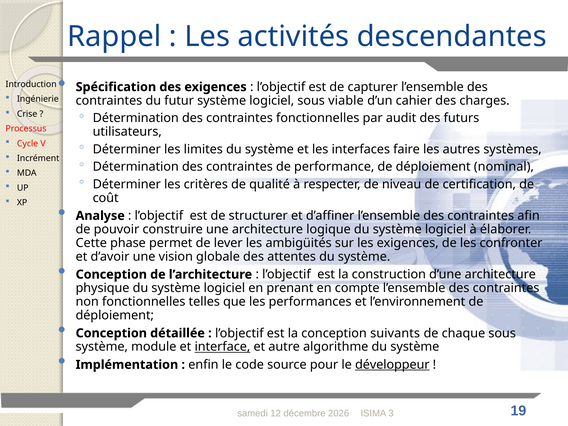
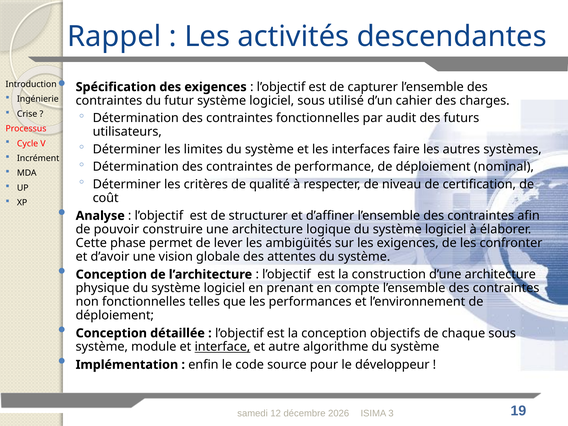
viable: viable -> utilisé (346, 101)
suivants: suivants -> objectifs (395, 333)
développeur underline: present -> none (392, 365)
